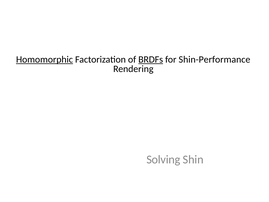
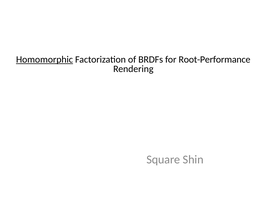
BRDFs underline: present -> none (151, 59)
Shin-Performance: Shin-Performance -> Root-Performance (215, 59)
Solving: Solving -> Square (163, 159)
